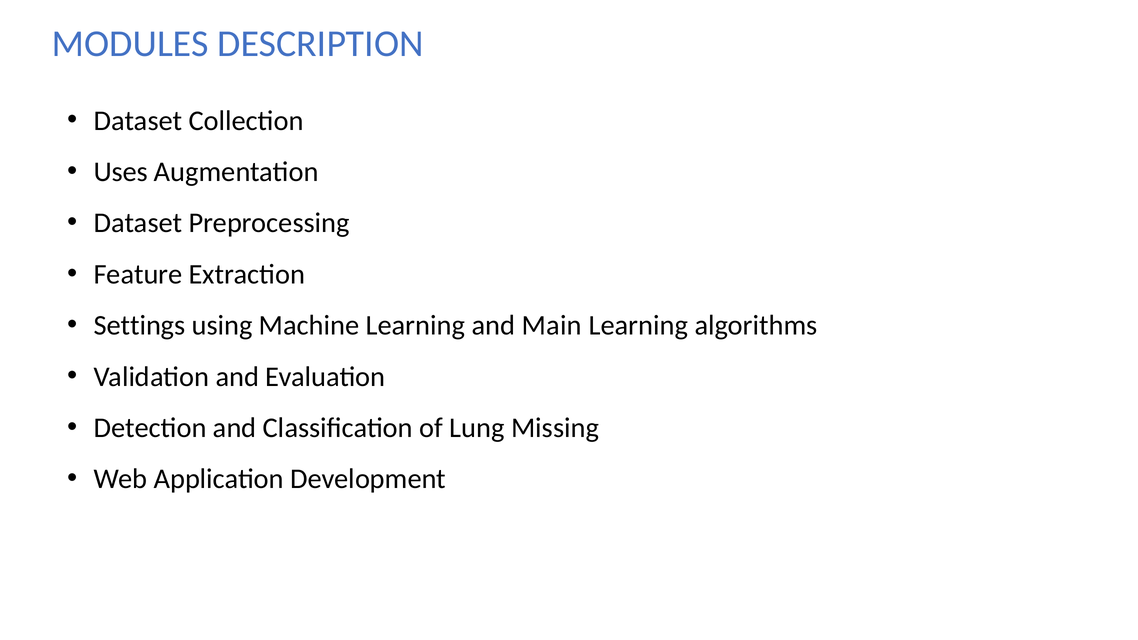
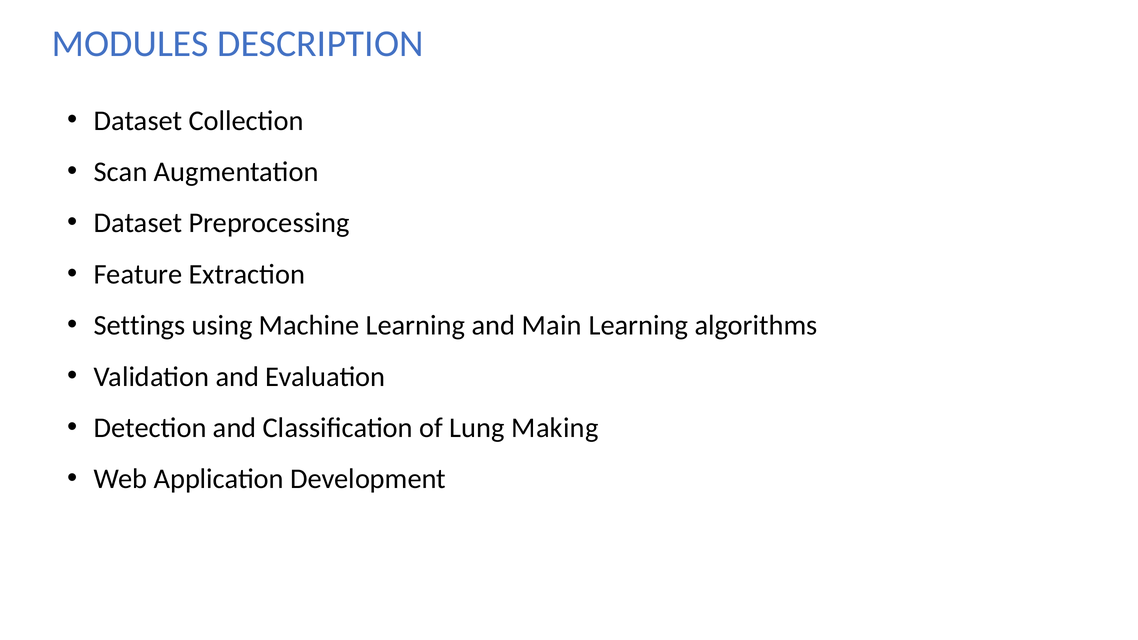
Uses: Uses -> Scan (121, 172)
Missing: Missing -> Making (555, 428)
